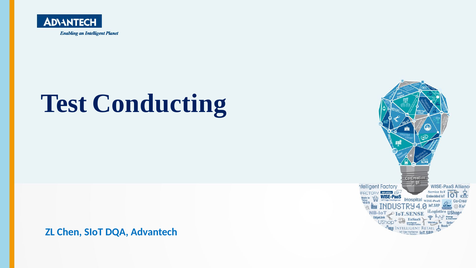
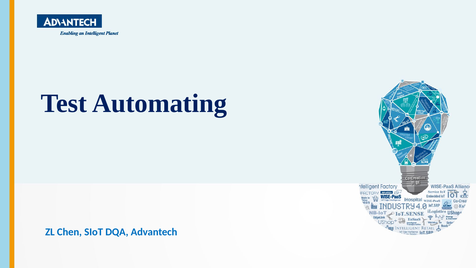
Conducting: Conducting -> Automating (159, 103)
